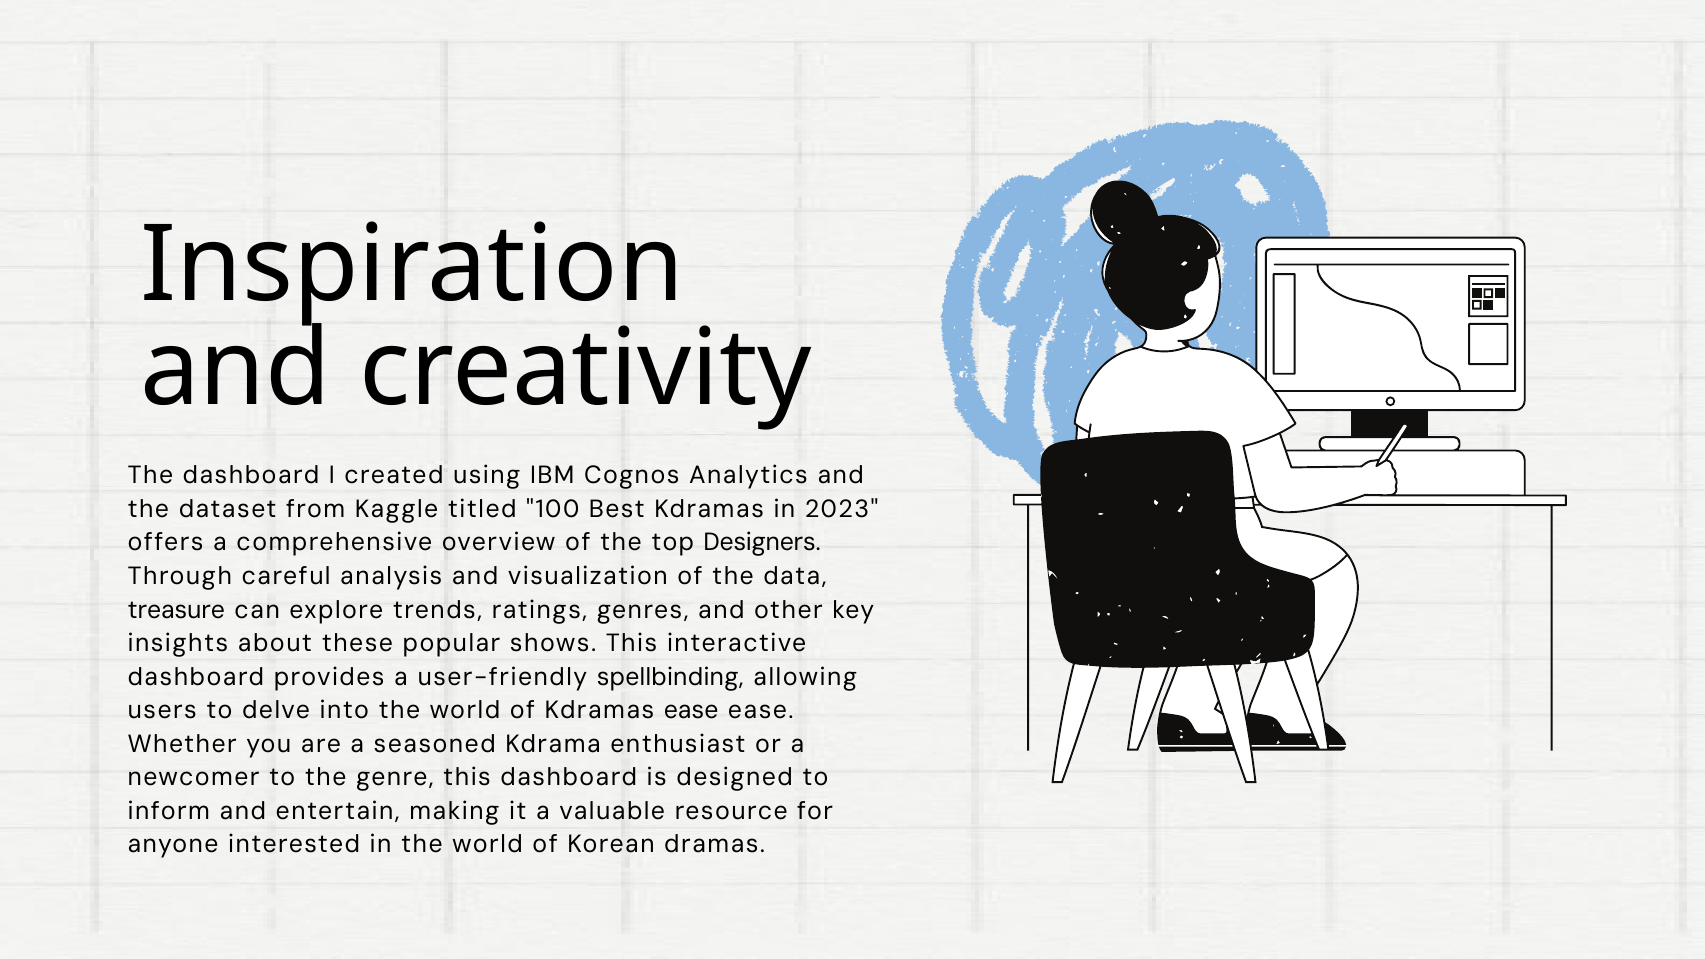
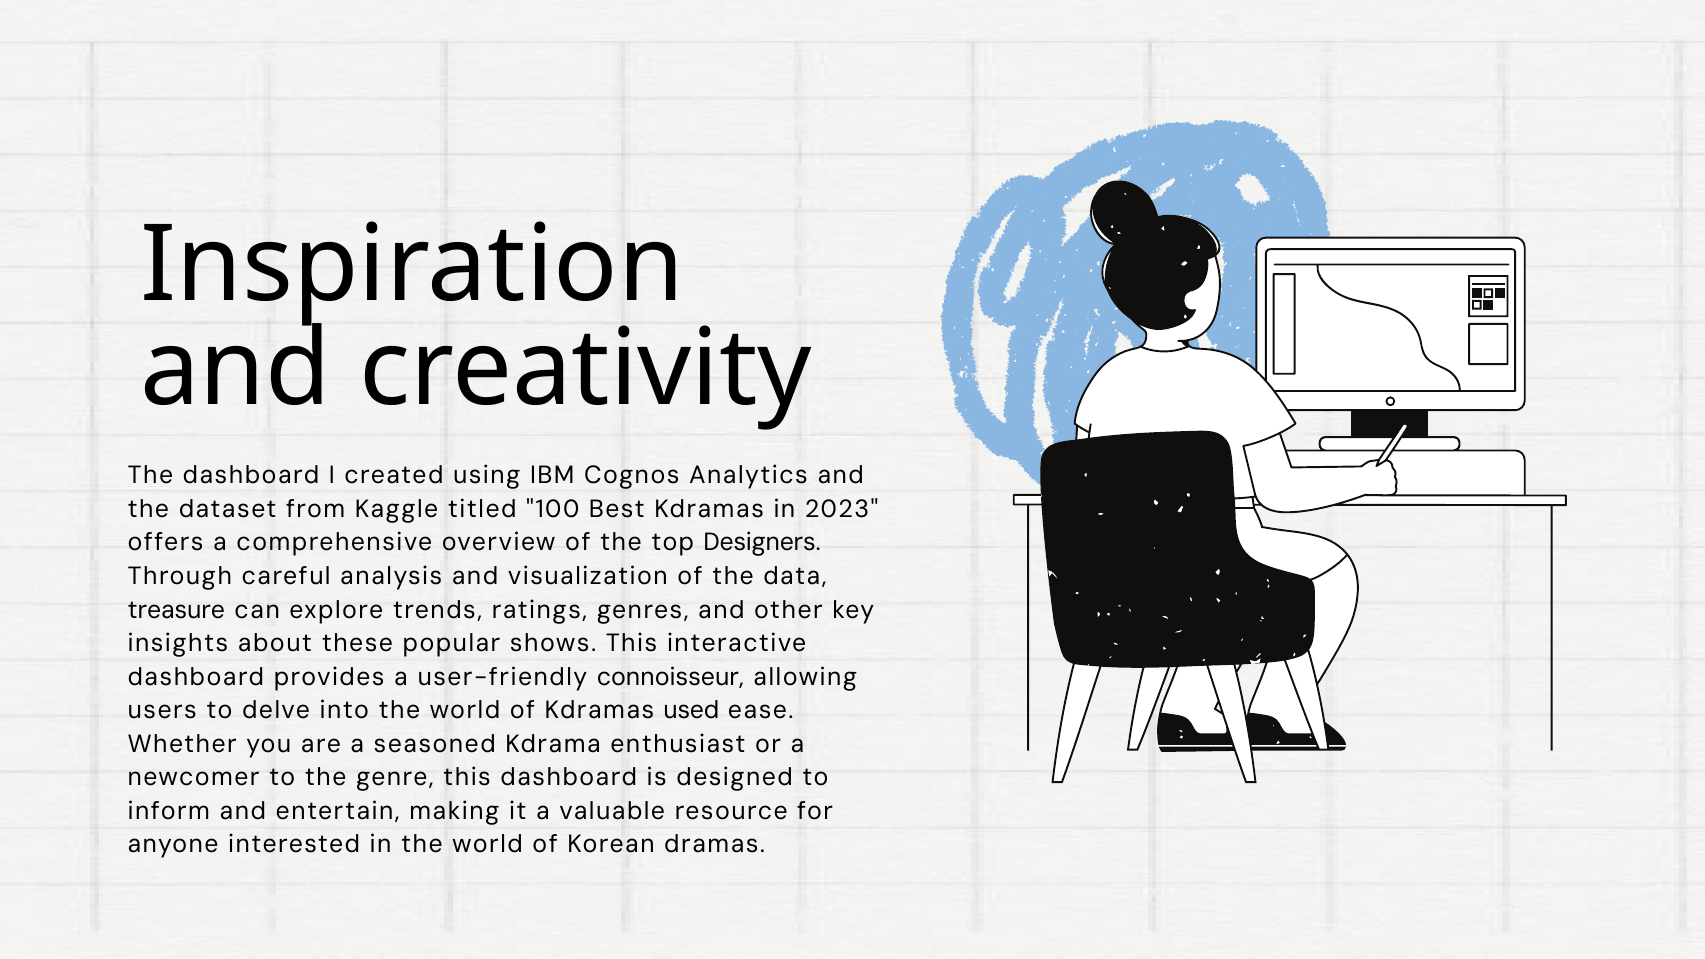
spellbinding: spellbinding -> connoisseur (670, 677)
Kdramas ease: ease -> used (691, 711)
